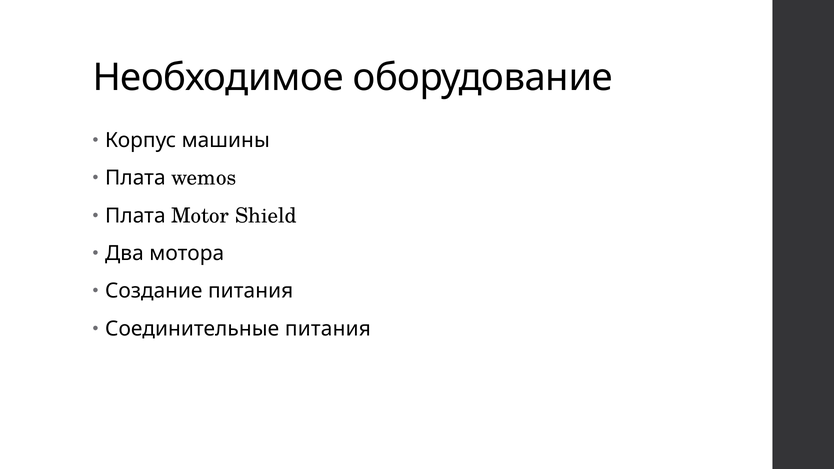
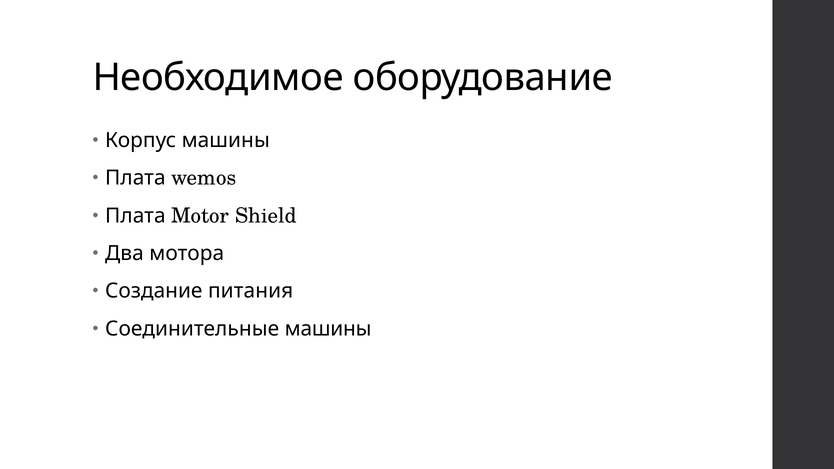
Соединительные питания: питания -> машины (328, 329)
